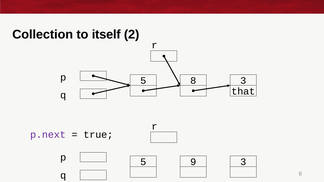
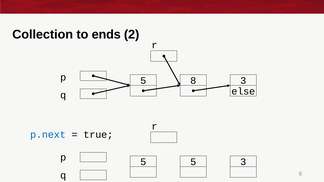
itself: itself -> ends (106, 35)
that: that -> else (243, 92)
p.next colour: purple -> blue (48, 135)
5 9: 9 -> 5 (193, 162)
